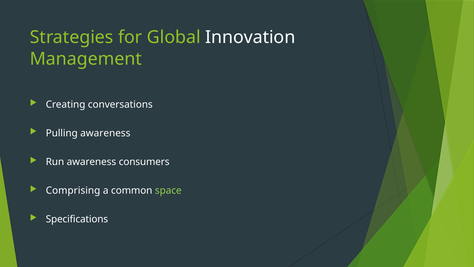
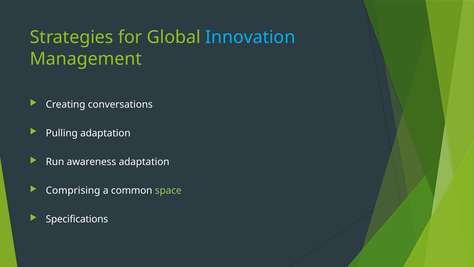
Innovation colour: white -> light blue (250, 37)
Pulling awareness: awareness -> adaptation (105, 133)
awareness consumers: consumers -> adaptation (144, 162)
